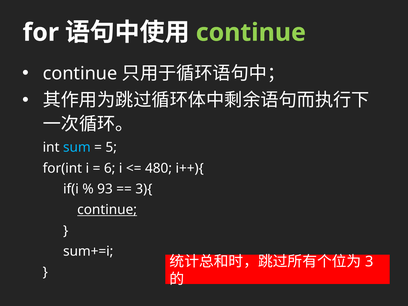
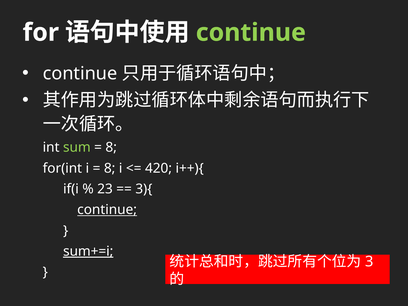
sum colour: light blue -> light green (77, 147)
5: 5 -> 8 (111, 147)
6: 6 -> 8 (110, 168)
480: 480 -> 420 (159, 168)
93: 93 -> 23 (105, 189)
sum+=i underline: none -> present (88, 251)
